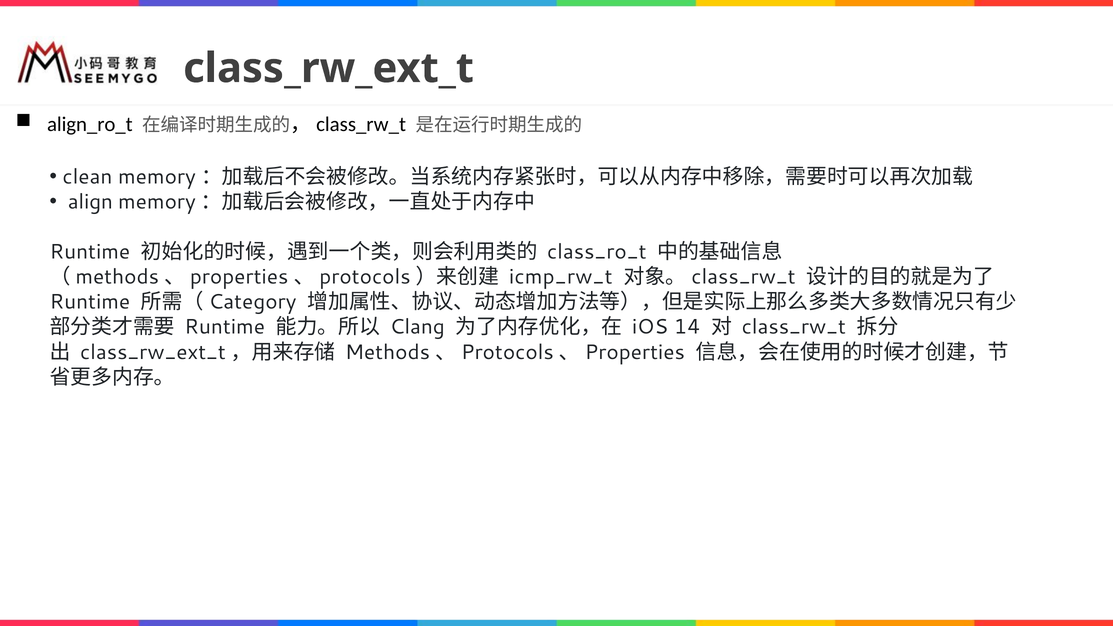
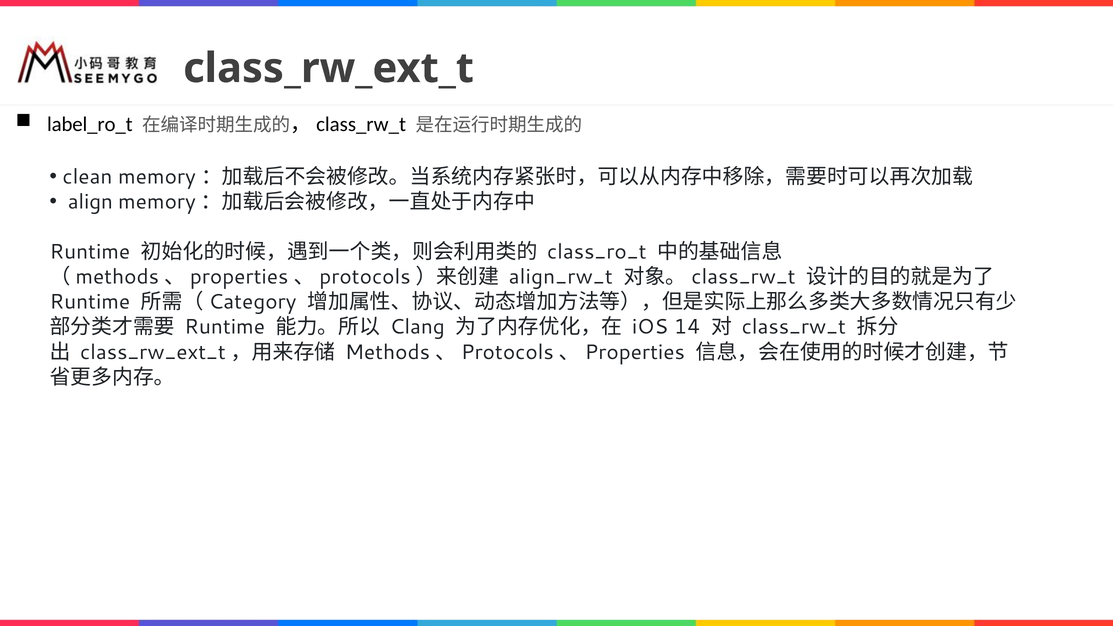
align_ro_t: align_ro_t -> label_ro_t (90, 124)
icmp_rw_t: icmp_rw_t -> align_rw_t (561, 277)
